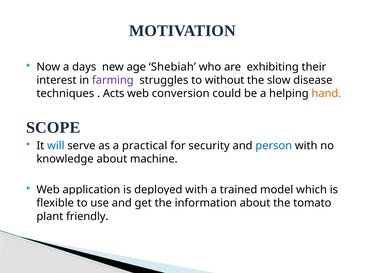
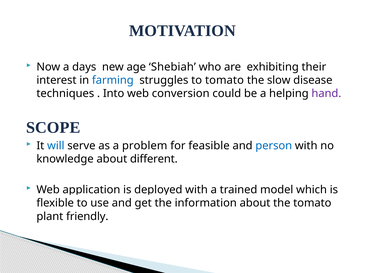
farming colour: purple -> blue (113, 80)
to without: without -> tomato (224, 80)
Acts: Acts -> Into (114, 94)
hand colour: orange -> purple (326, 94)
practical: practical -> problem (145, 146)
security: security -> feasible (209, 146)
machine: machine -> different (154, 159)
